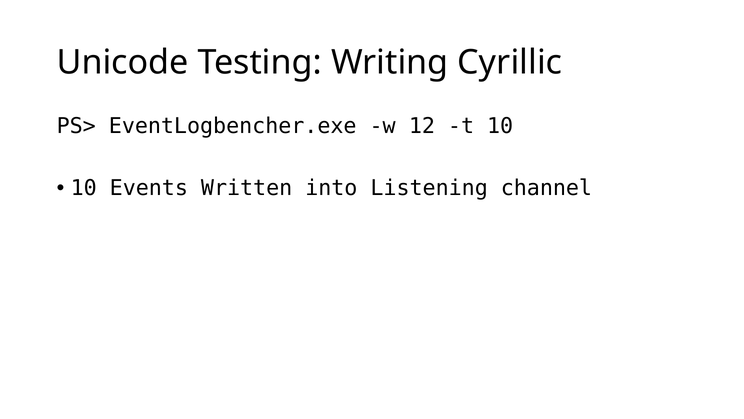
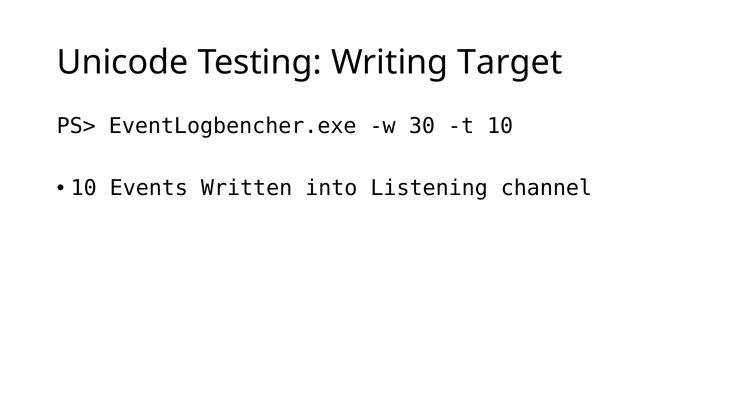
Cyrillic: Cyrillic -> Target (510, 62)
12: 12 -> 30 (422, 126)
